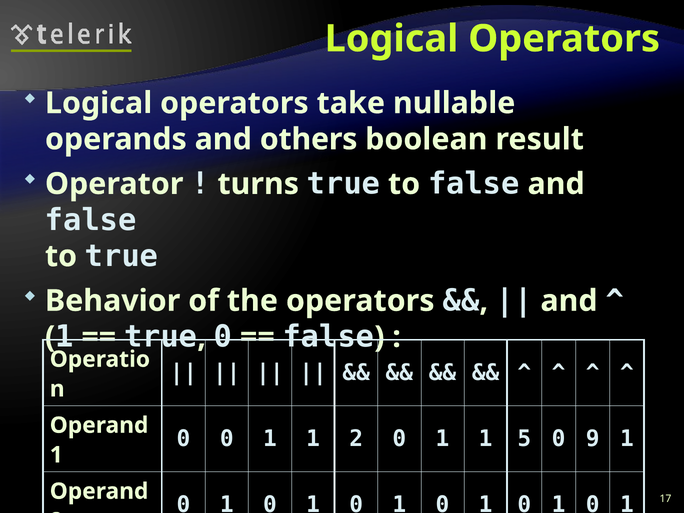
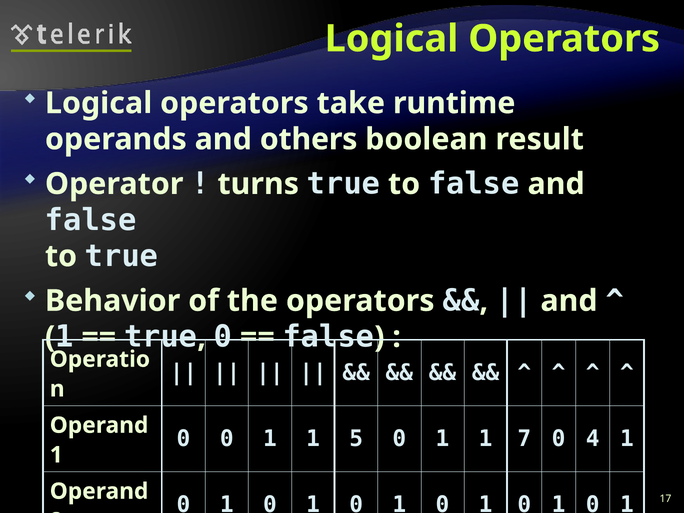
nullable: nullable -> runtime (454, 103)
1 2: 2 -> 5 (356, 439)
5: 5 -> 7 (524, 439)
9: 9 -> 4 (593, 439)
